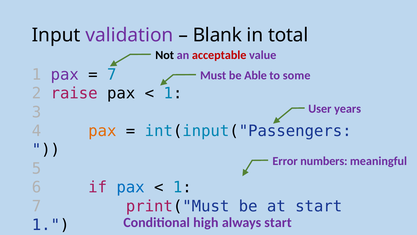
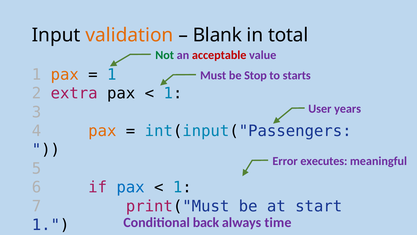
validation colour: purple -> orange (129, 35)
Not colour: black -> green (165, 55)
pax colour: purple -> orange (65, 74)
7: 7 -> 1 (112, 74)
Able: Able -> Stop (256, 75)
some: some -> starts (297, 75)
raise: raise -> extra (74, 93)
numbers: numbers -> executes (324, 161)
high: high -> back (206, 222)
always start: start -> time (278, 222)
